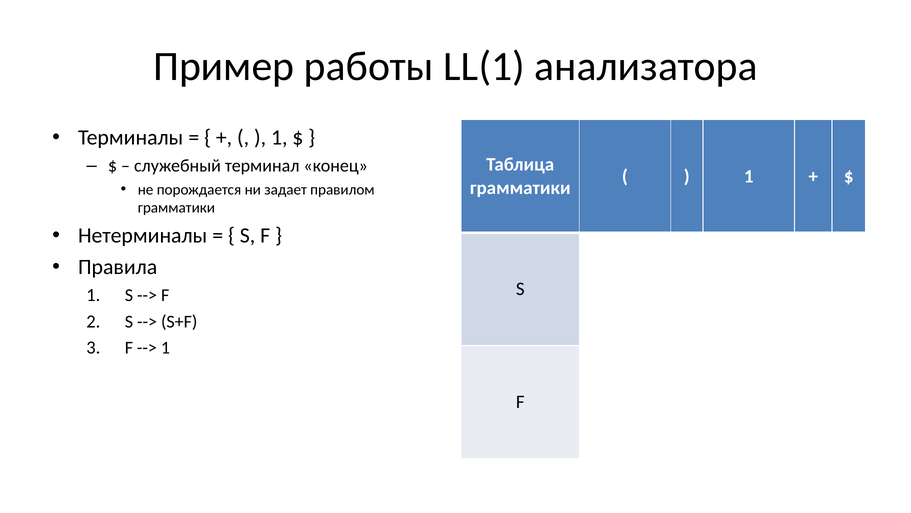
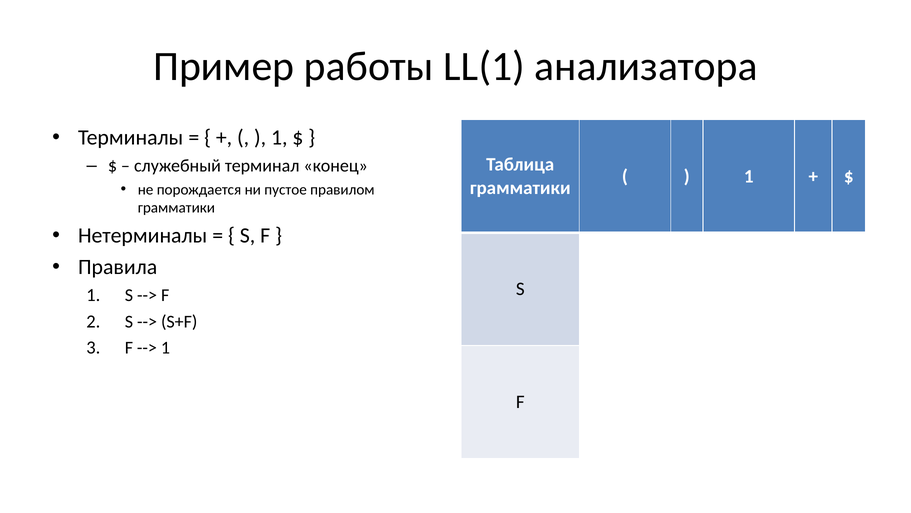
задает: задает -> пустое (286, 189)
